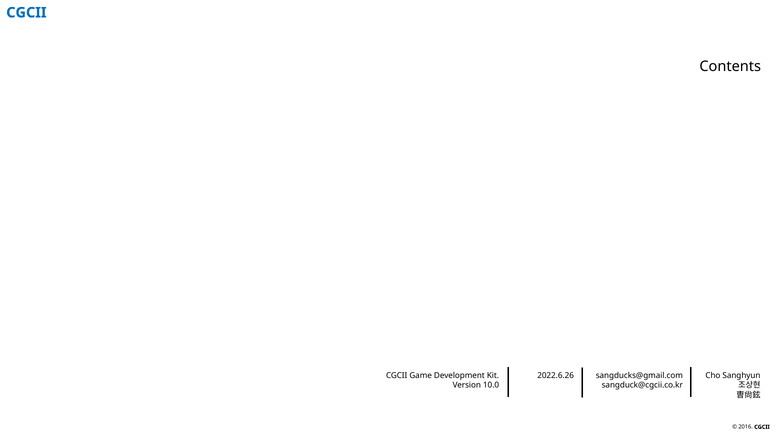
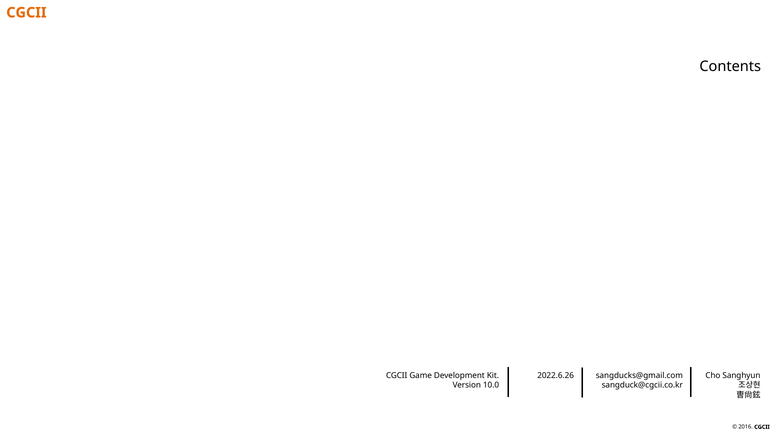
CGCII colour: blue -> orange (26, 13)
